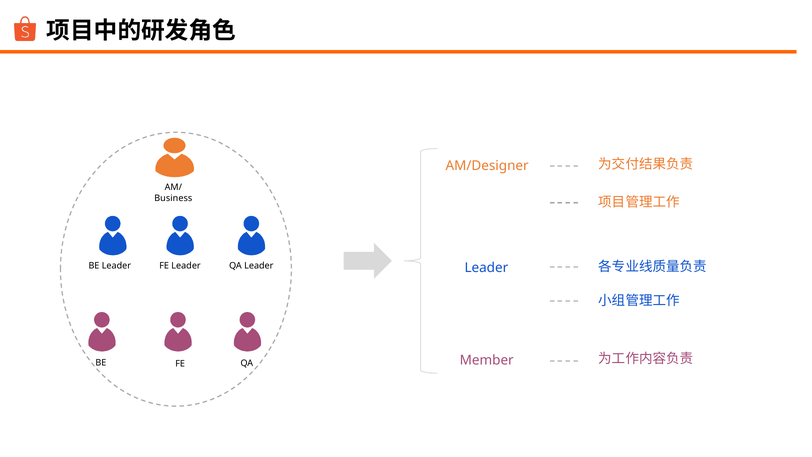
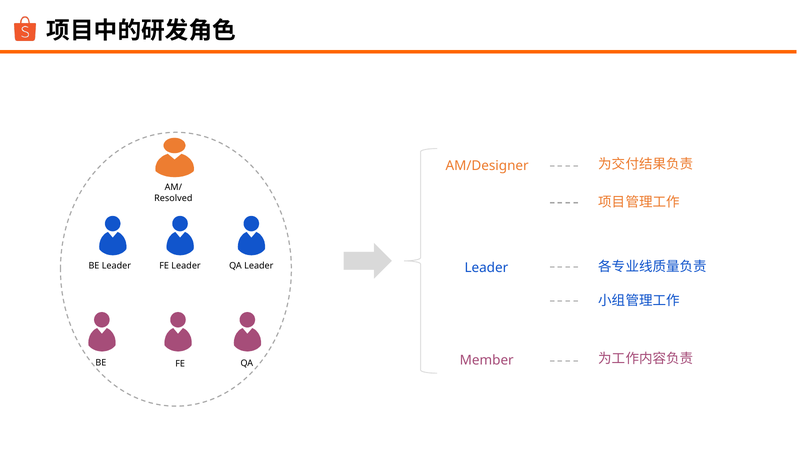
Business: Business -> Resolved (173, 198)
